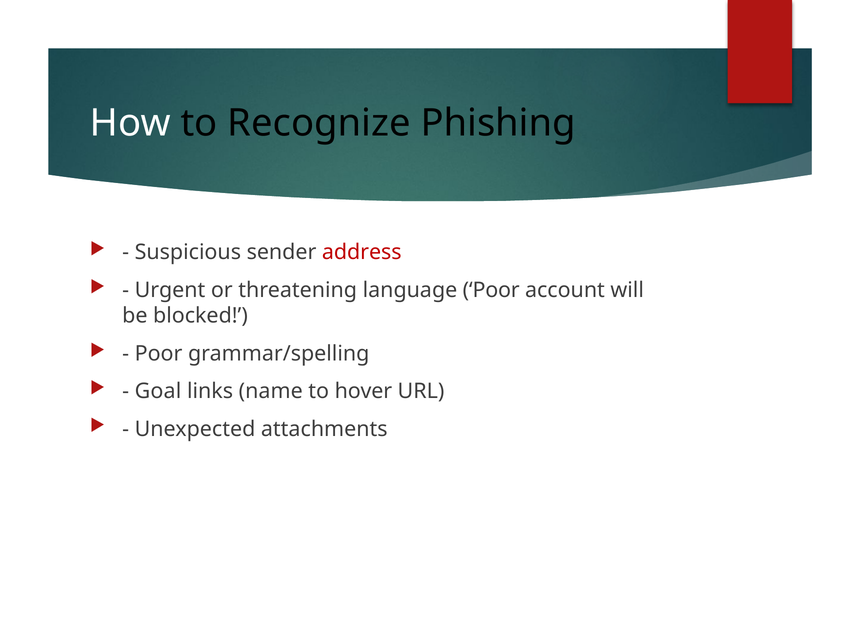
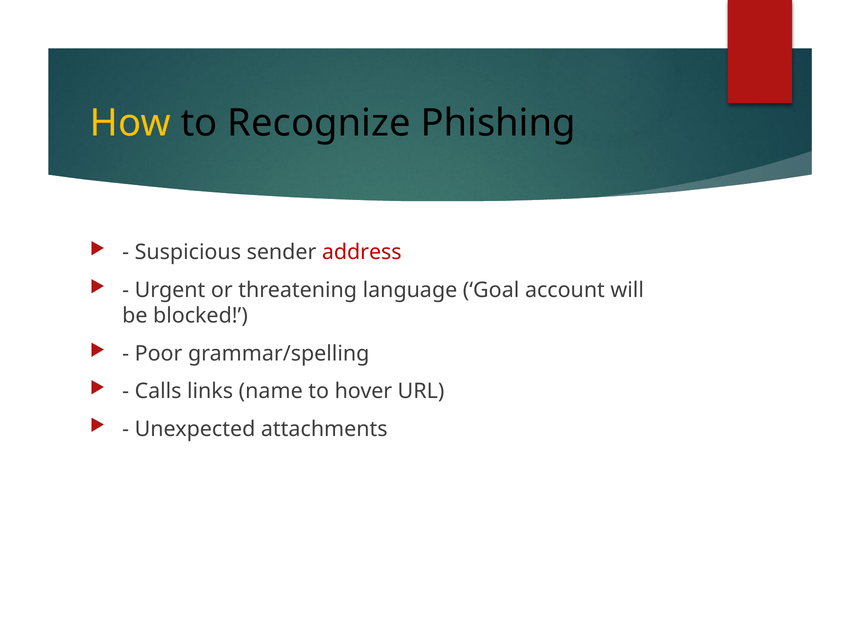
How colour: white -> yellow (130, 123)
language Poor: Poor -> Goal (491, 290)
Goal: Goal -> Calls (158, 391)
